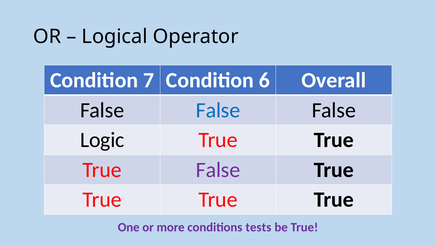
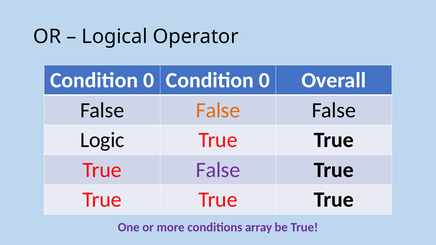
7: 7 -> 0 (149, 80)
6: 6 -> 0 (264, 80)
False colour: blue -> orange (218, 110)
tests: tests -> array (259, 227)
